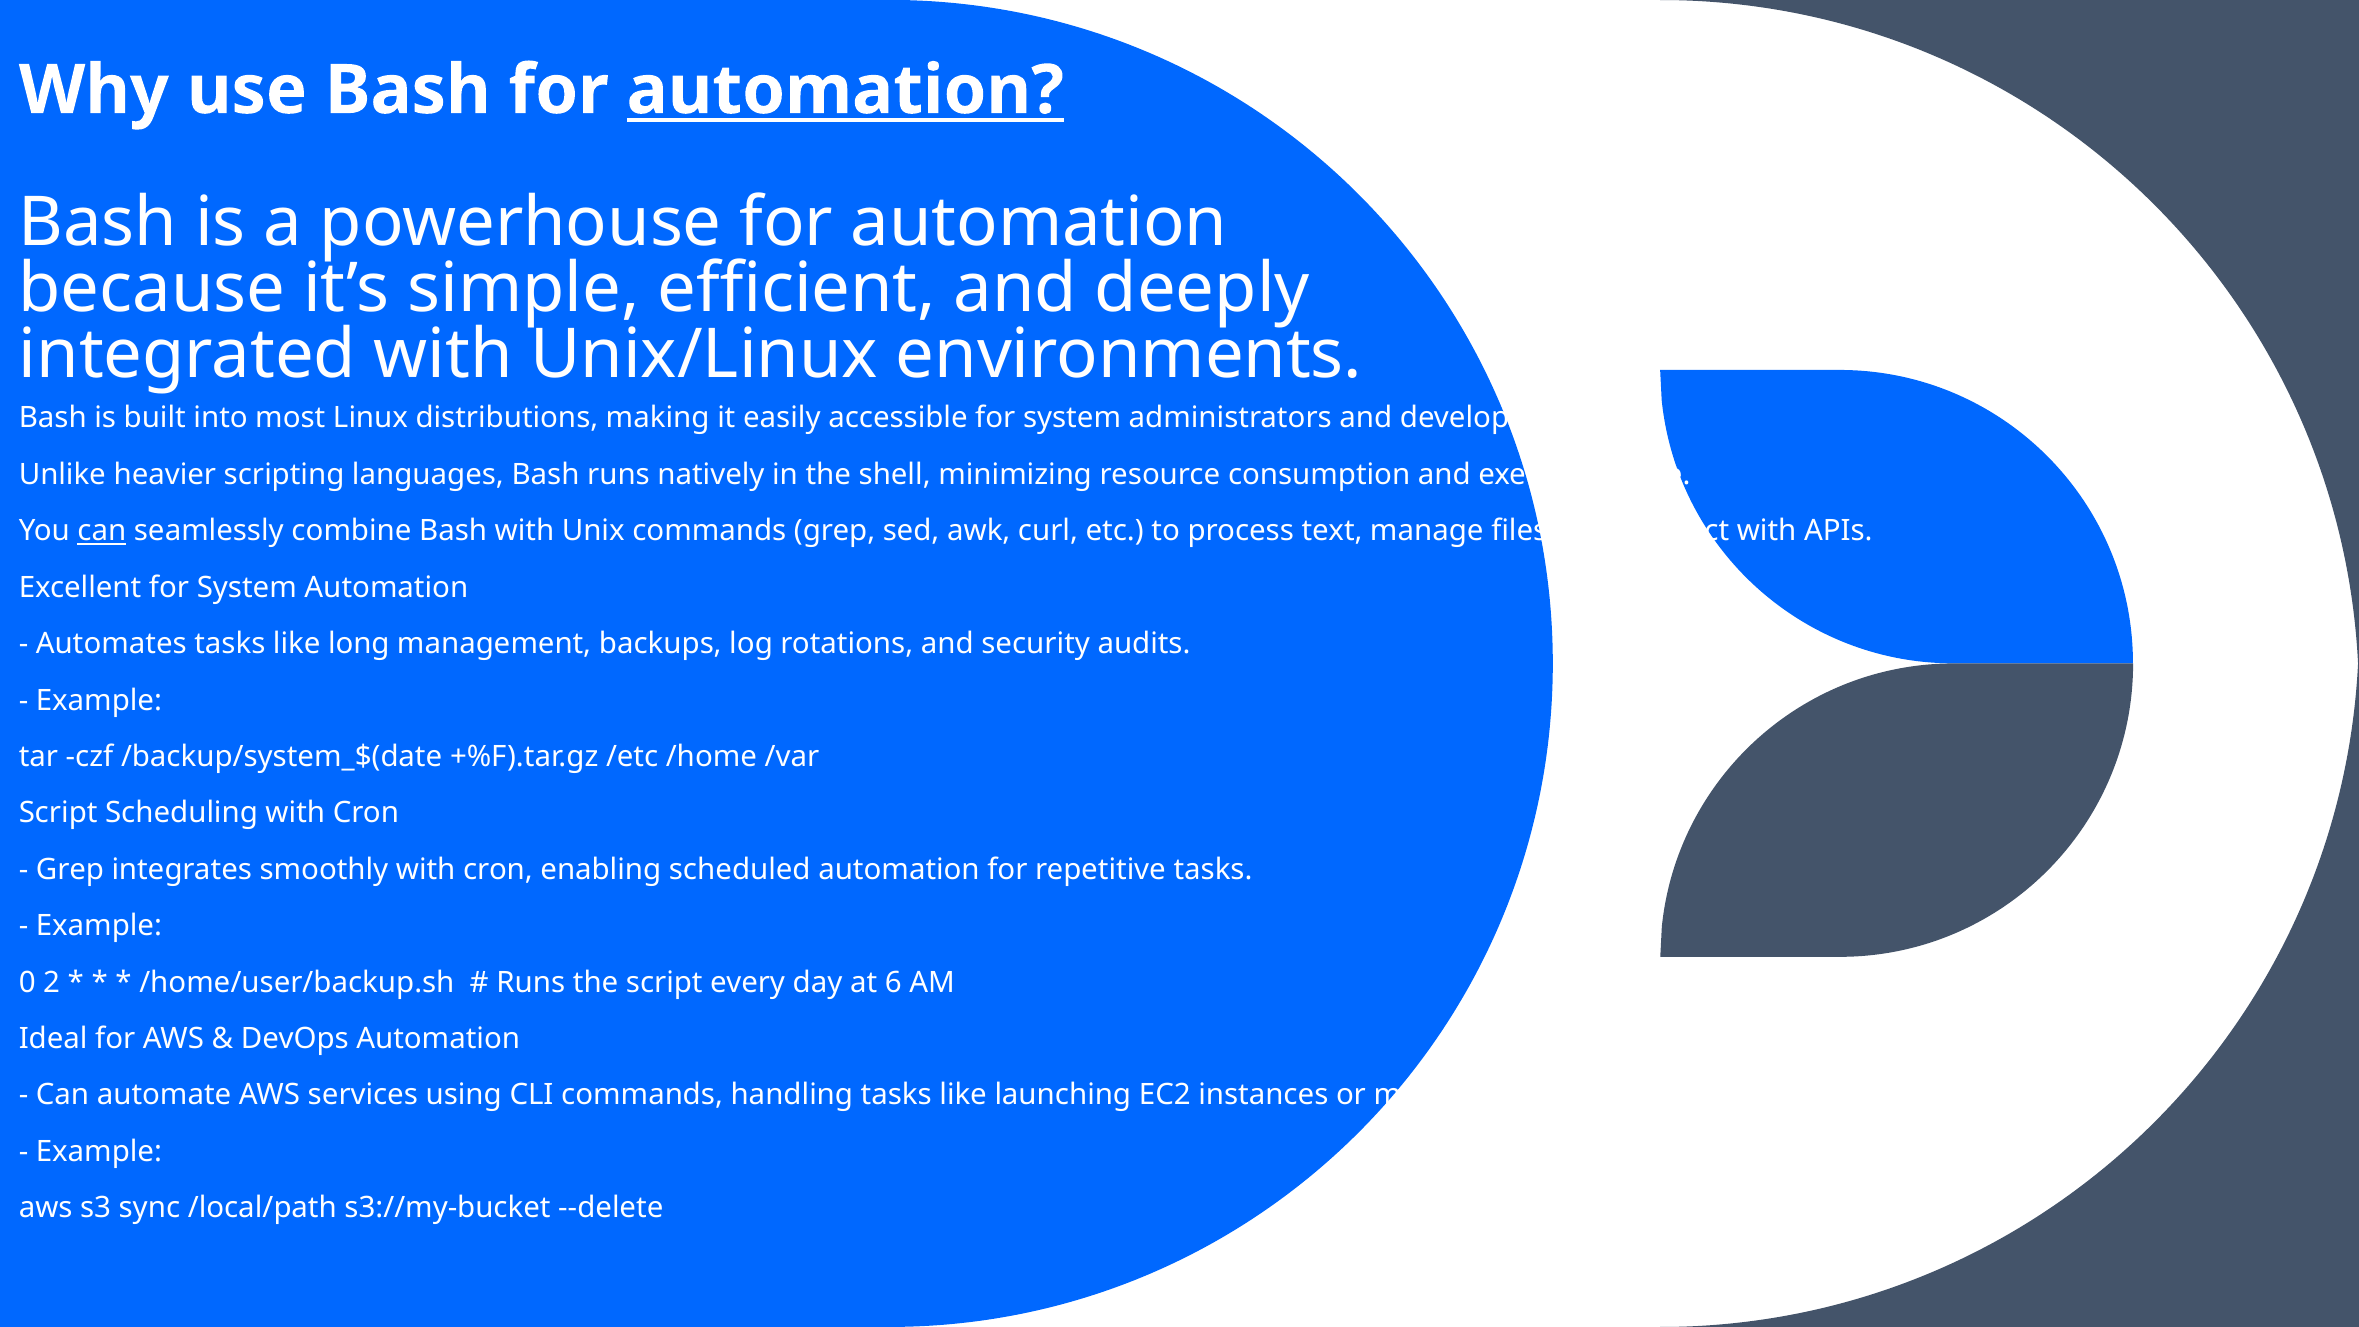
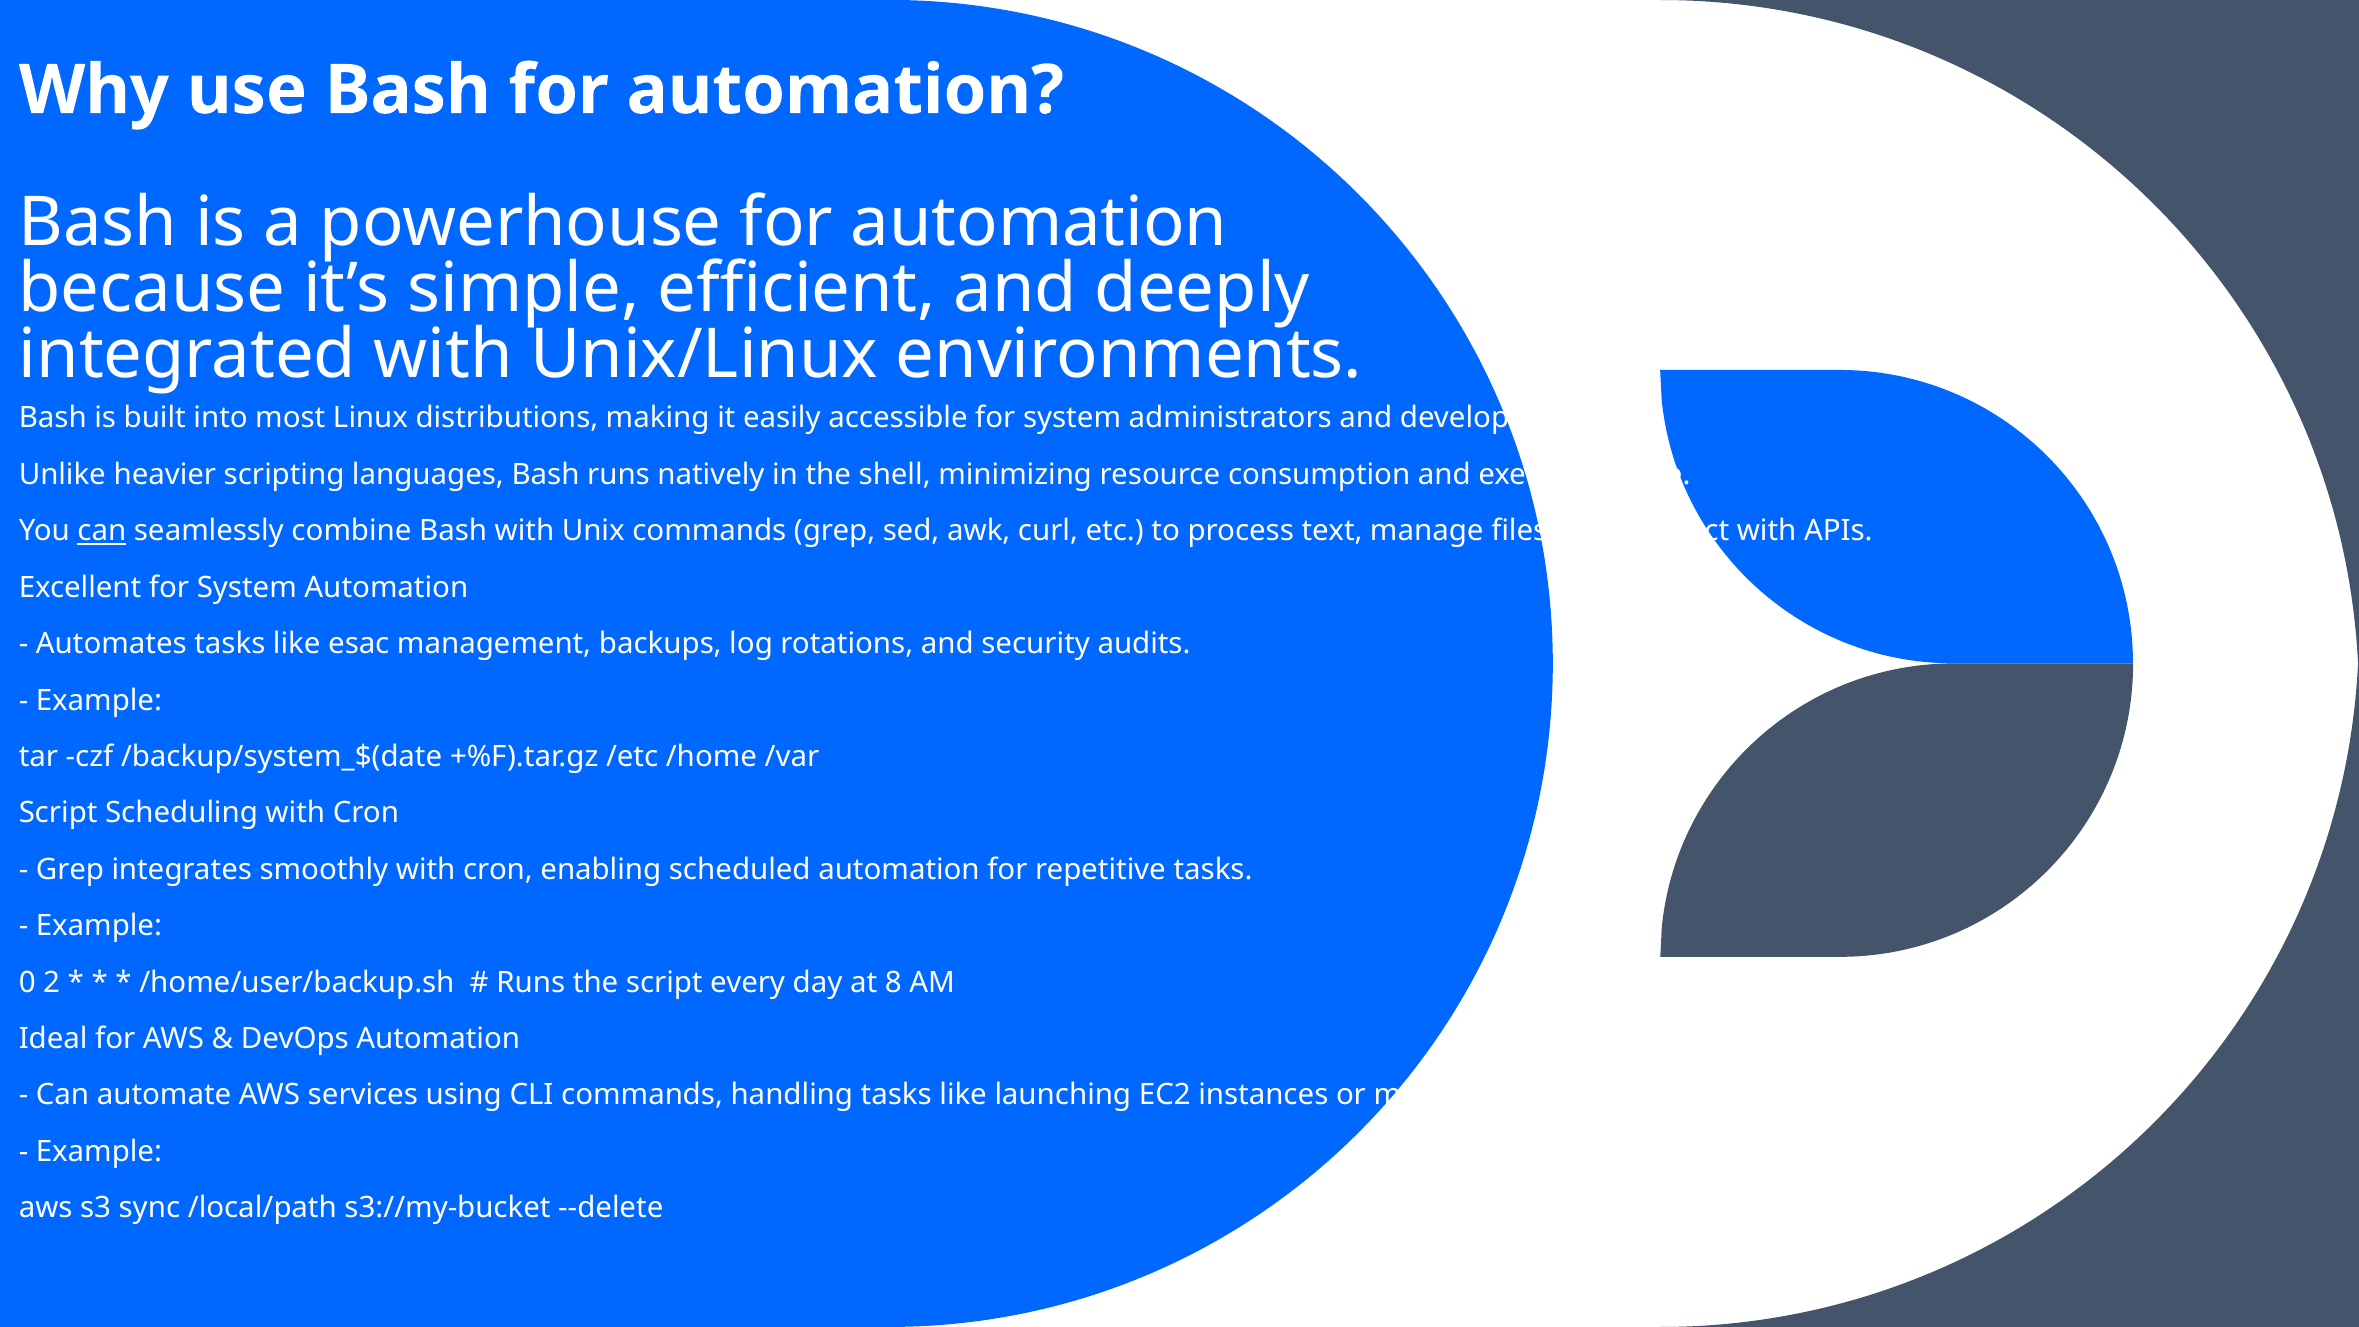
automation underline: present -> none (845, 90)
long: long -> esac (359, 644)
6: 6 -> 8 (893, 982)
